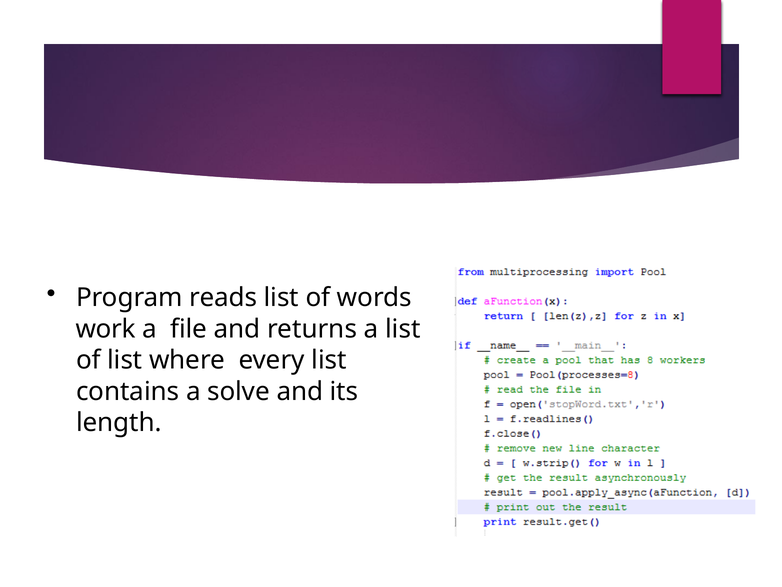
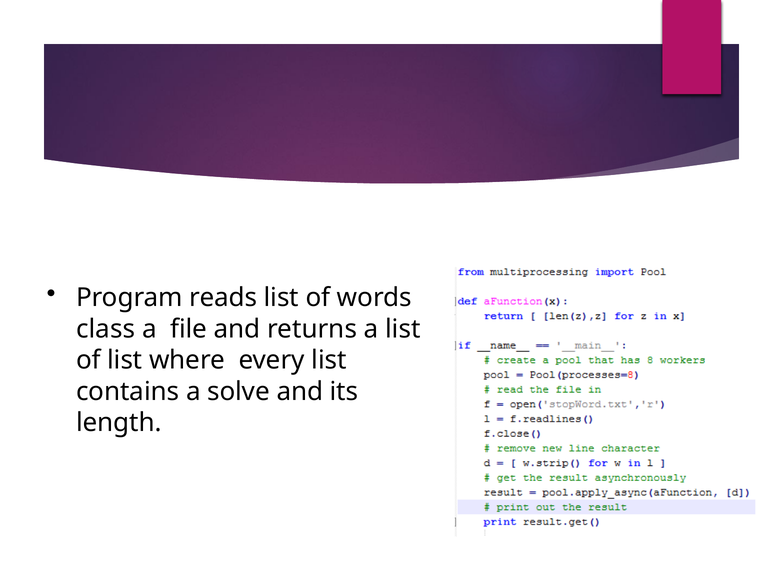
work: work -> class (106, 329)
